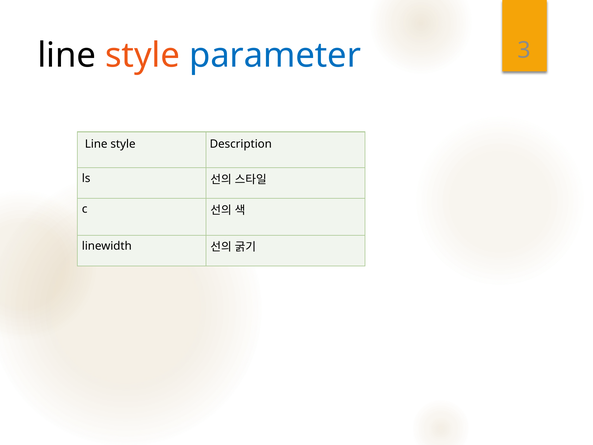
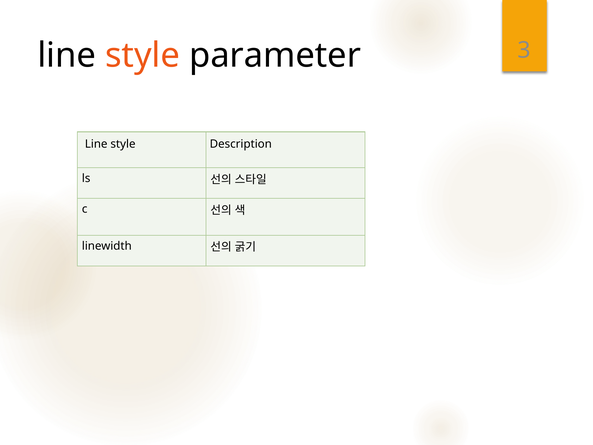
parameter colour: blue -> black (275, 56)
